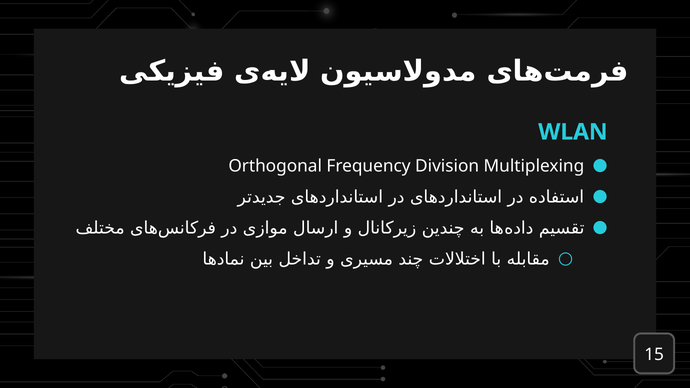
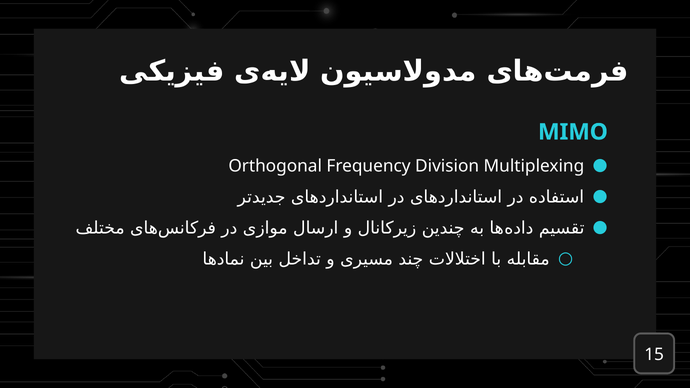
WLAN: WLAN -> MIMO (573, 132)
